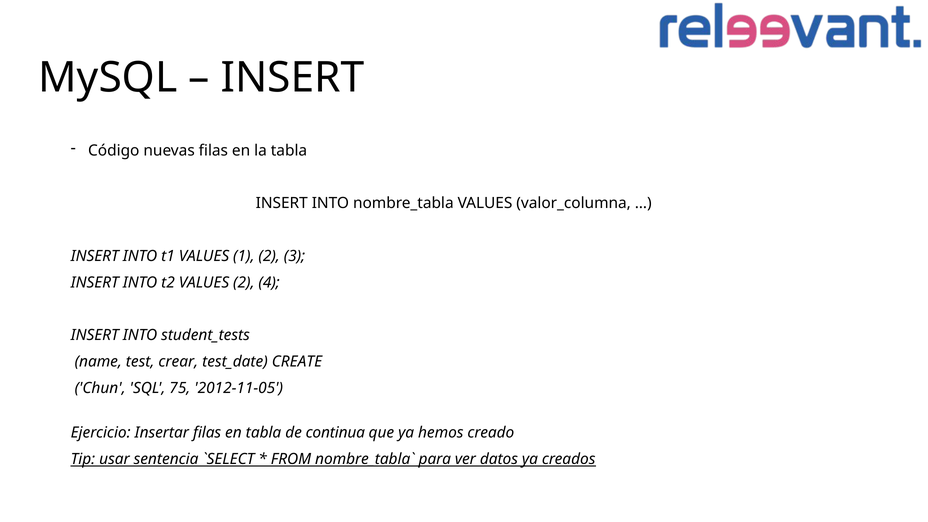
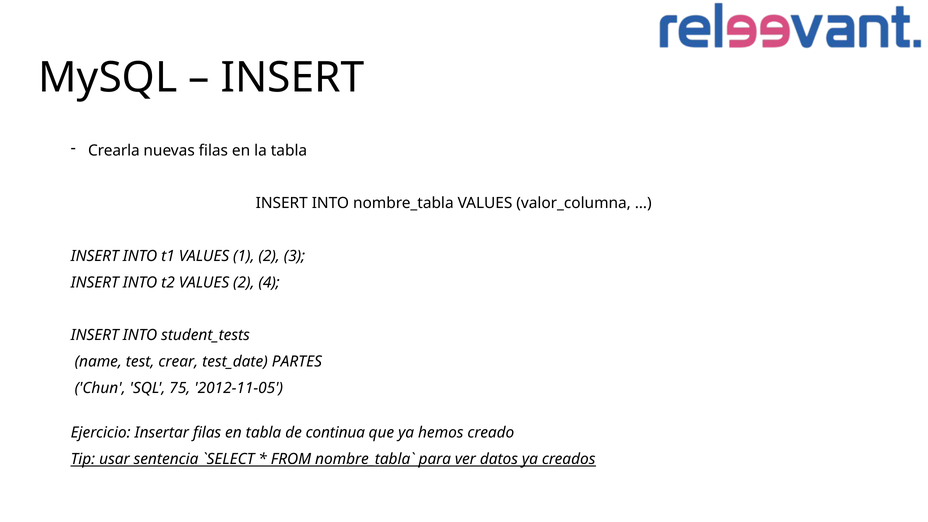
Código: Código -> Crearla (114, 151)
CREATE: CREATE -> PARTES (297, 362)
